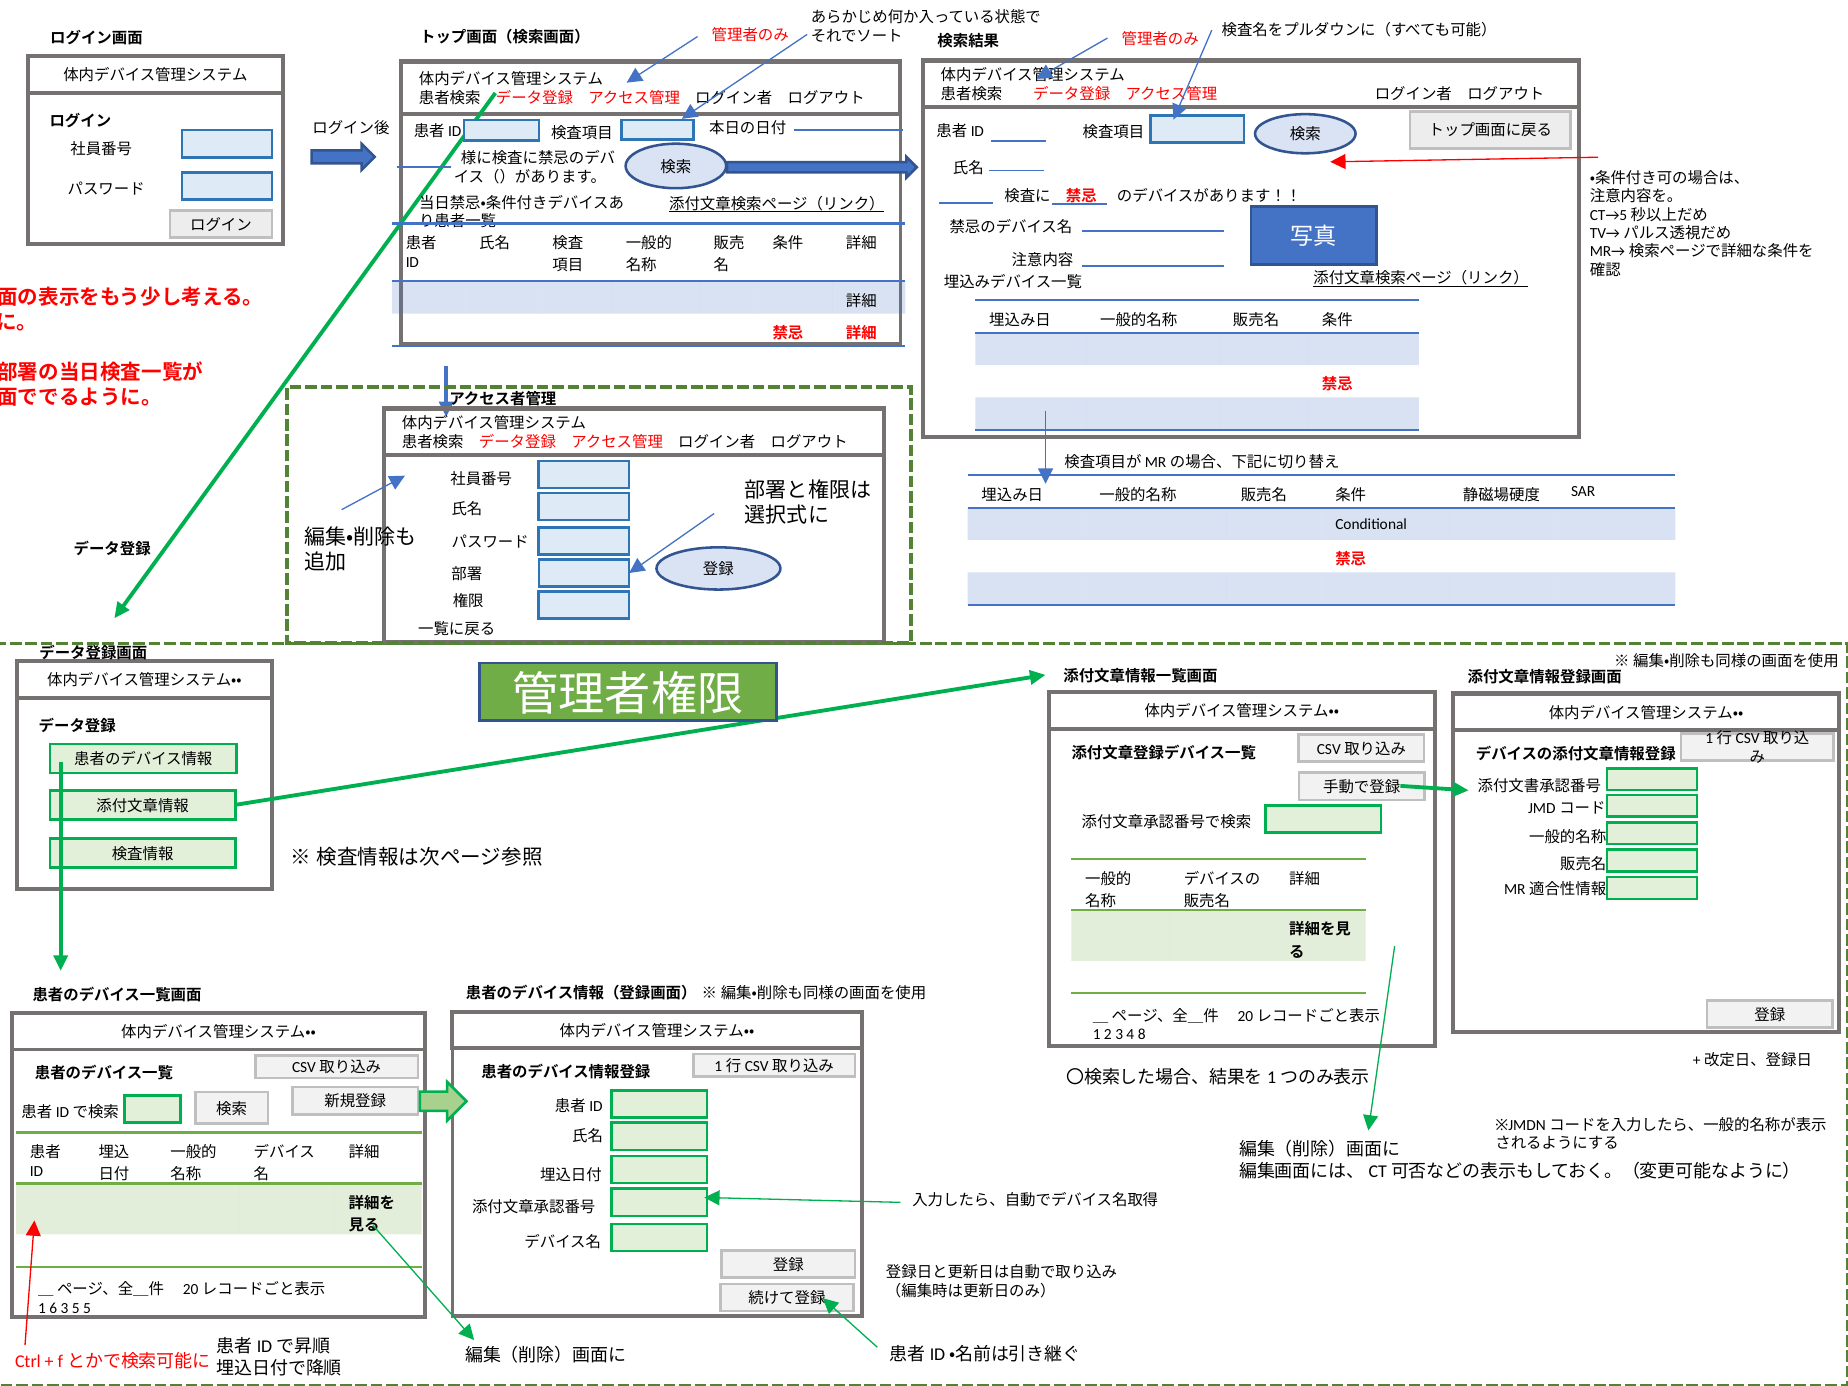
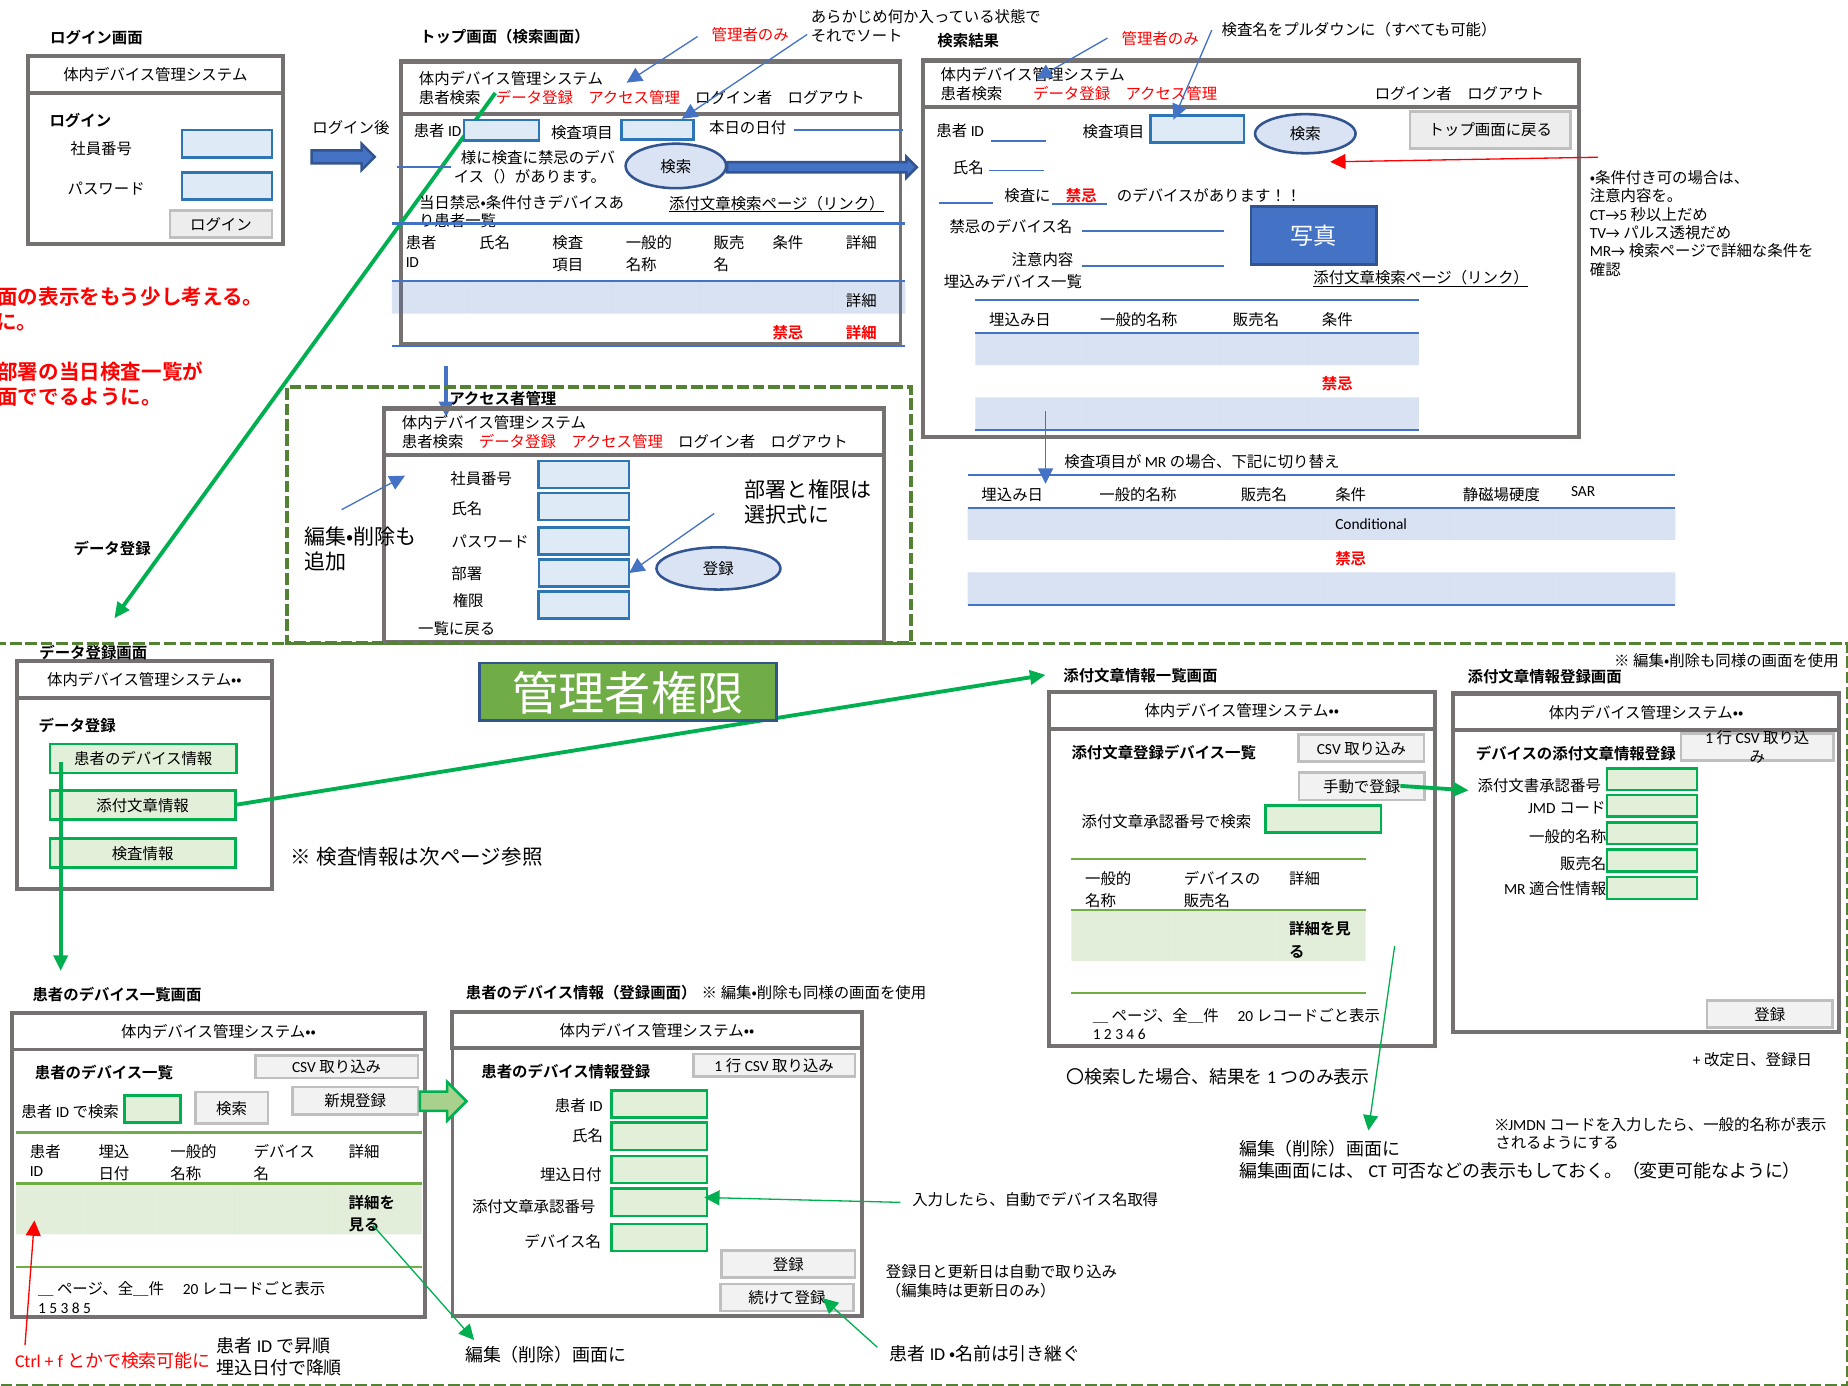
8: 8 -> 6 (1142, 1035)
1 6: 6 -> 5 (53, 1308)
3 5: 5 -> 8 (76, 1308)
